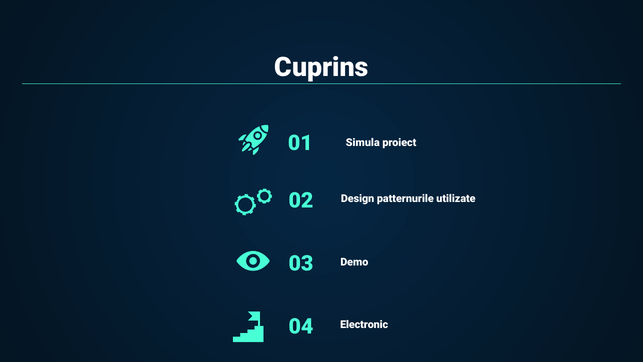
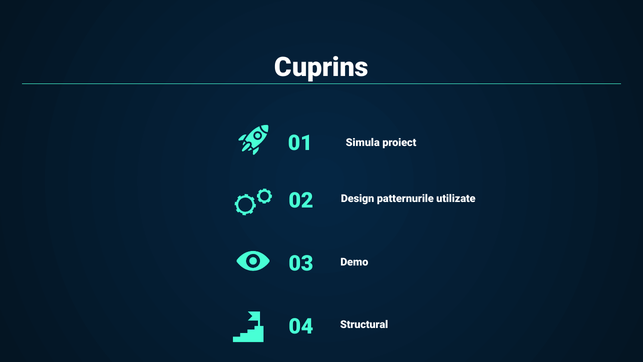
Electronic: Electronic -> Structural (364, 325)
